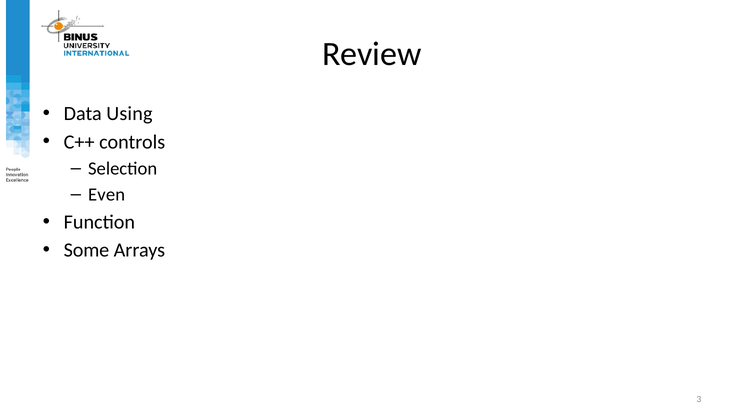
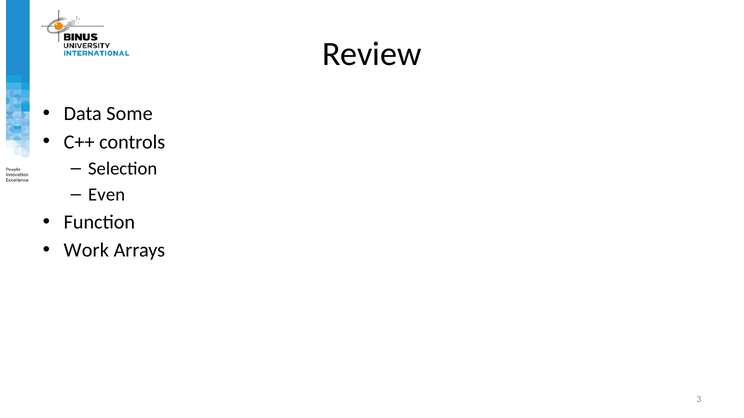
Using: Using -> Some (129, 114)
Some: Some -> Work (86, 251)
